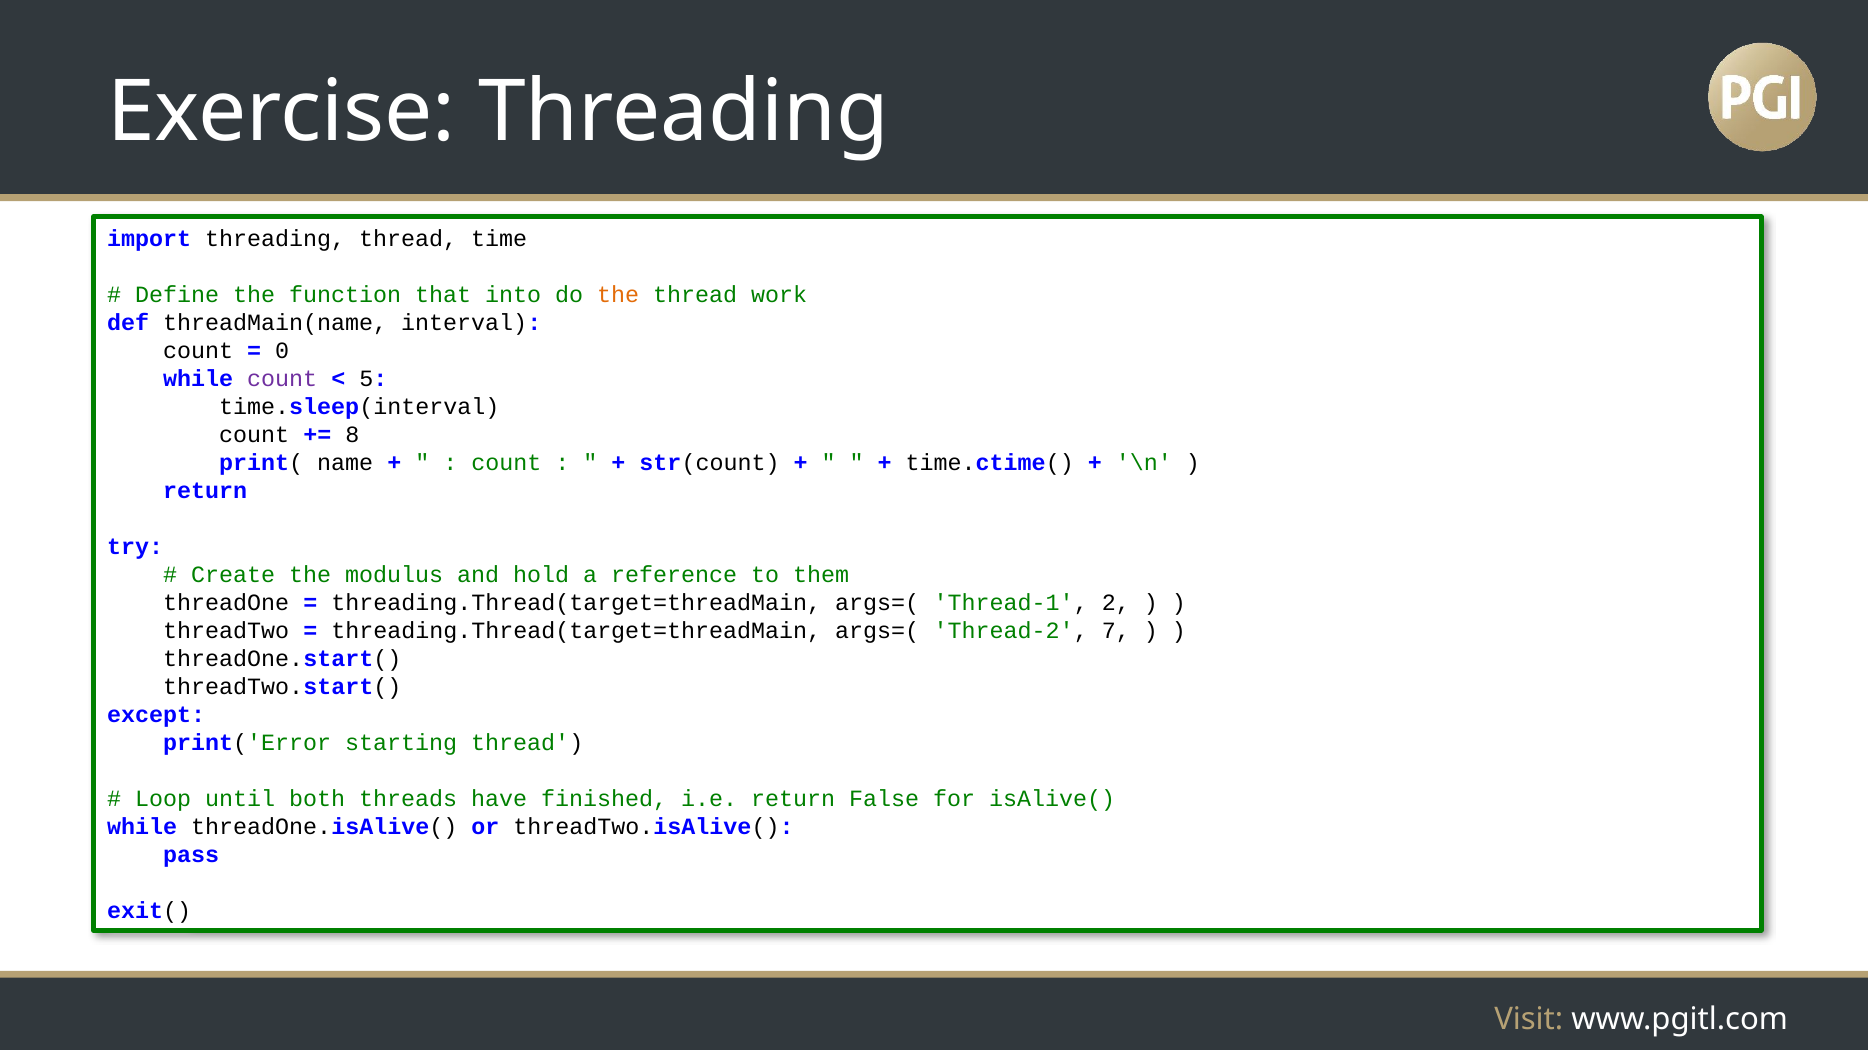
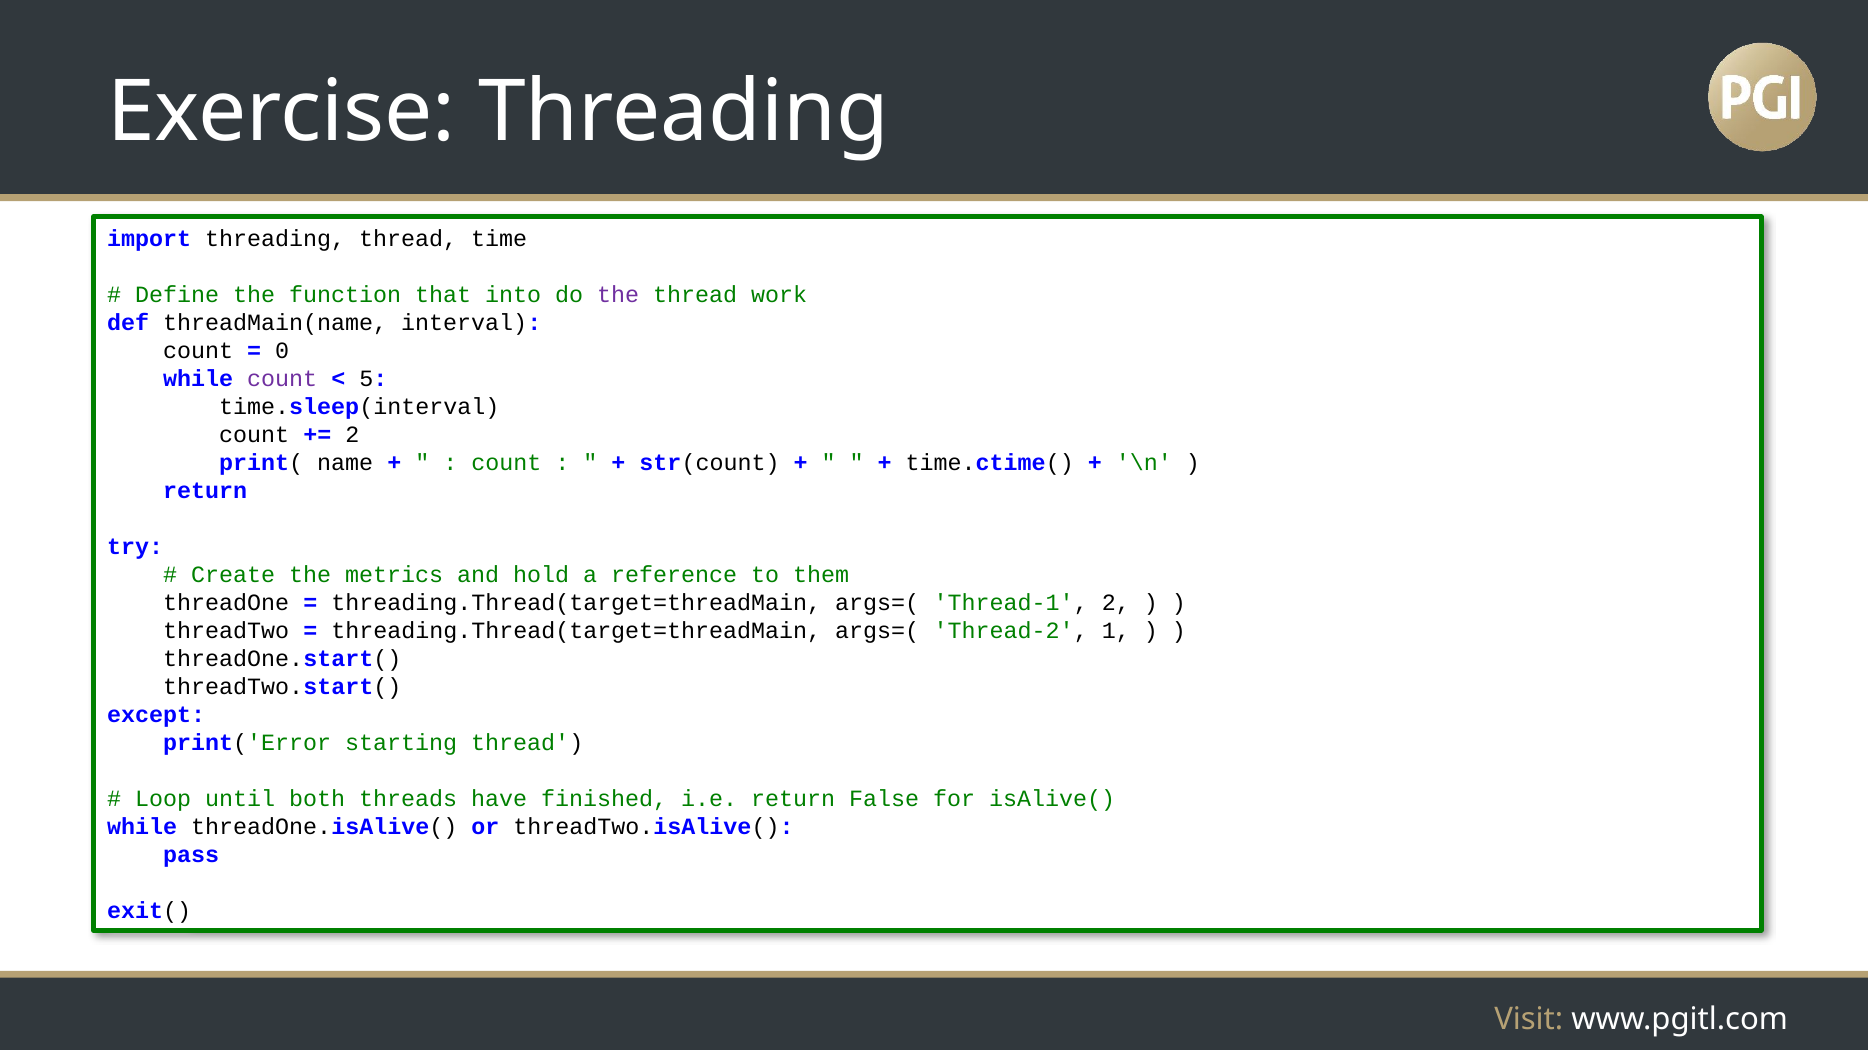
the colour: orange -> purple (618, 295)
8: 8 -> 2 (352, 435)
modulus: modulus -> metrics (394, 576)
7: 7 -> 1 (1116, 632)
